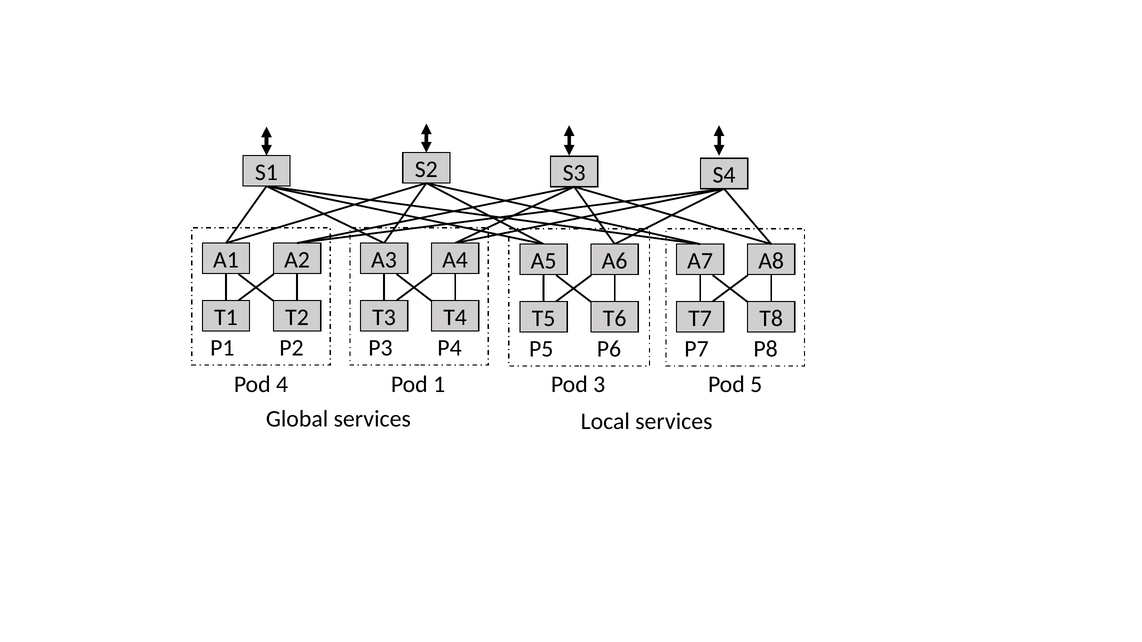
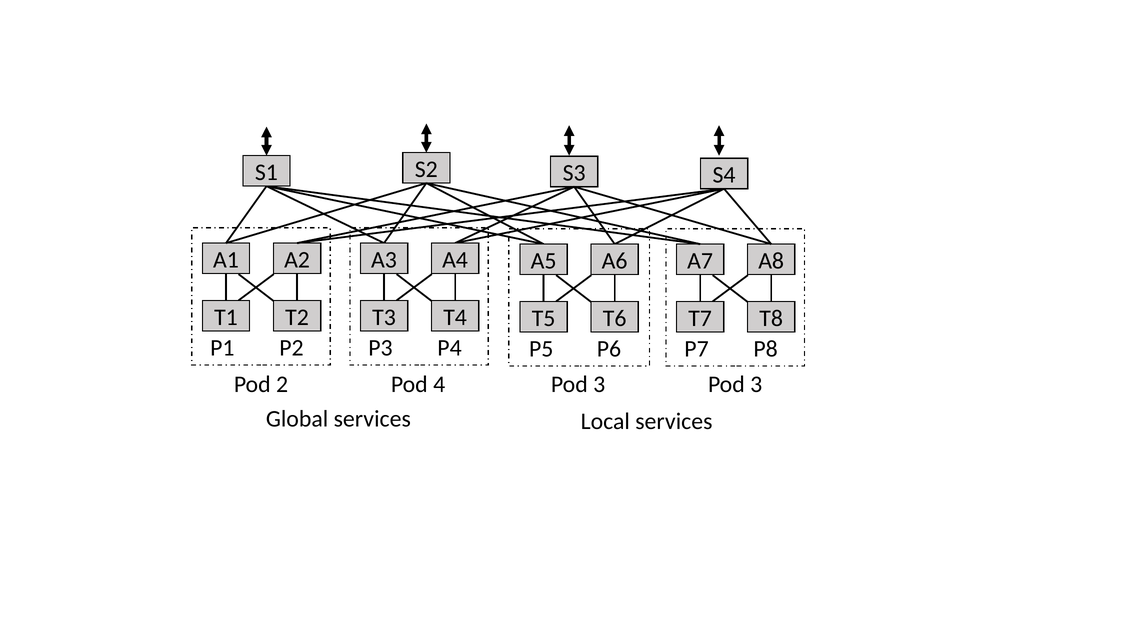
4: 4 -> 2 (282, 385)
1: 1 -> 4 (439, 385)
3 Pod 5: 5 -> 3 (756, 385)
